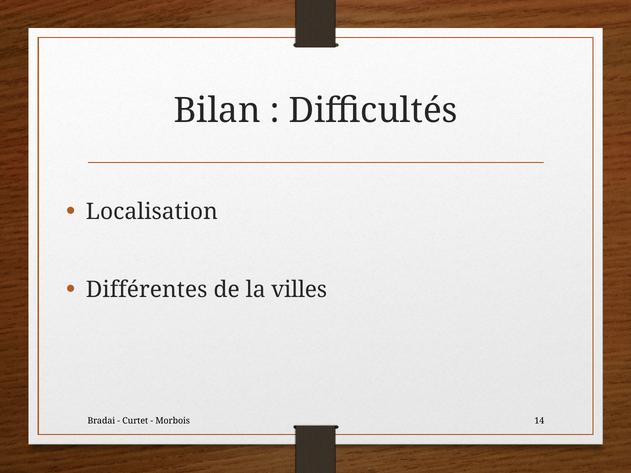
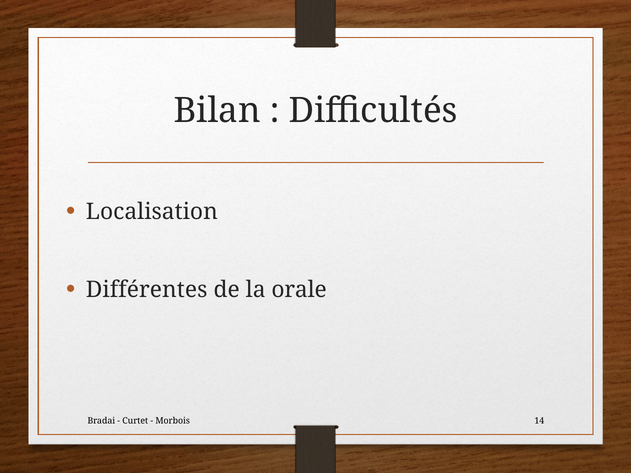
villes: villes -> orale (299, 290)
